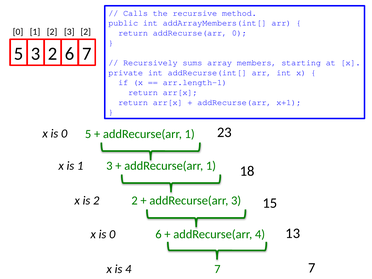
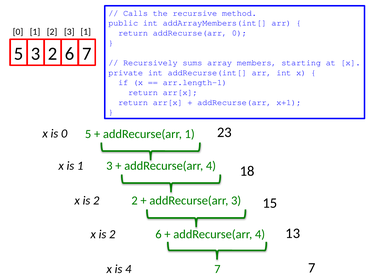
2 3 2: 2 -> 1 (86, 32)
1: 1 -> 4 (211, 166)
0: 0 -> 2 (112, 234)
